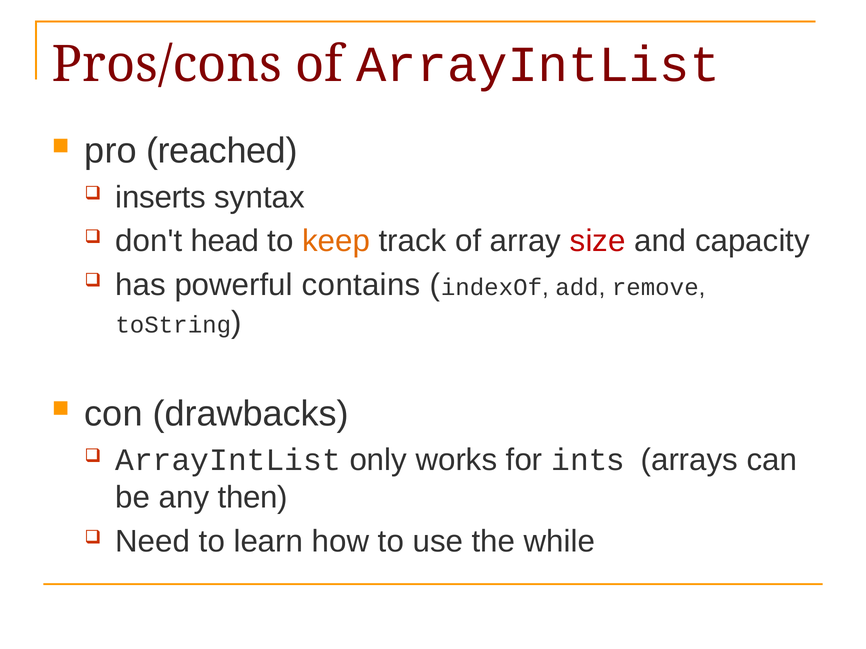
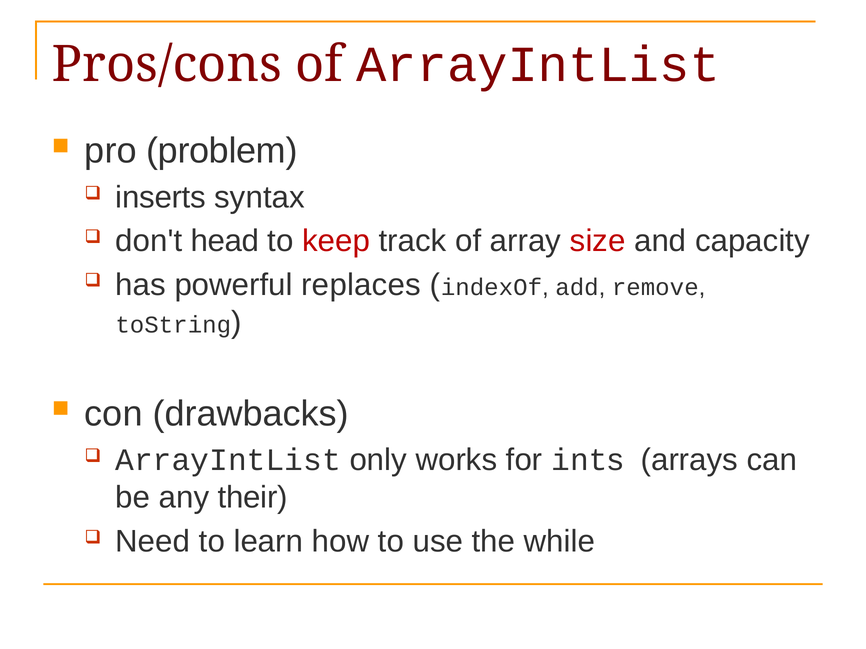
reached: reached -> problem (222, 151)
keep colour: orange -> red (336, 241)
contains: contains -> replaces (361, 285)
then: then -> their (253, 498)
